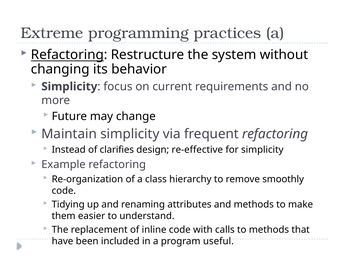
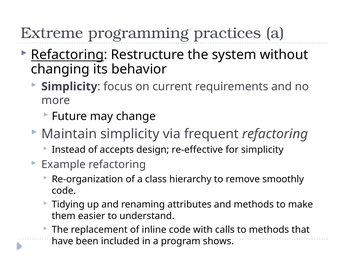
clarifies: clarifies -> accepts (117, 150)
useful: useful -> shows (218, 242)
